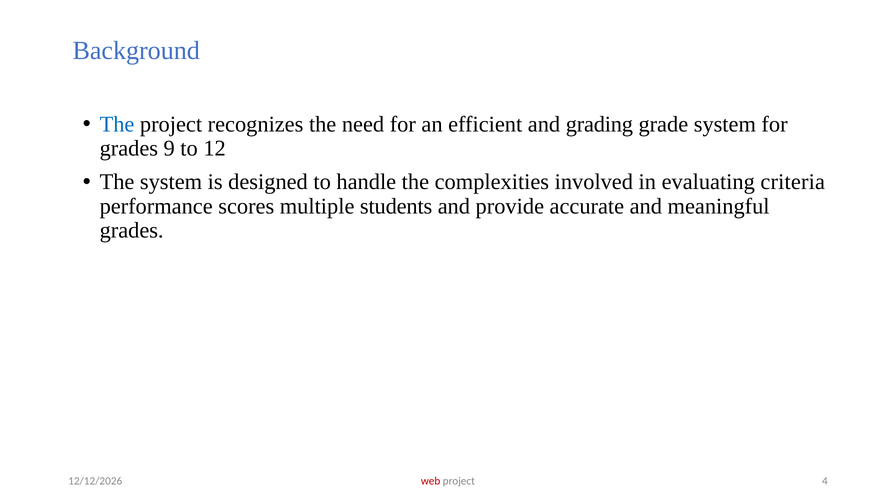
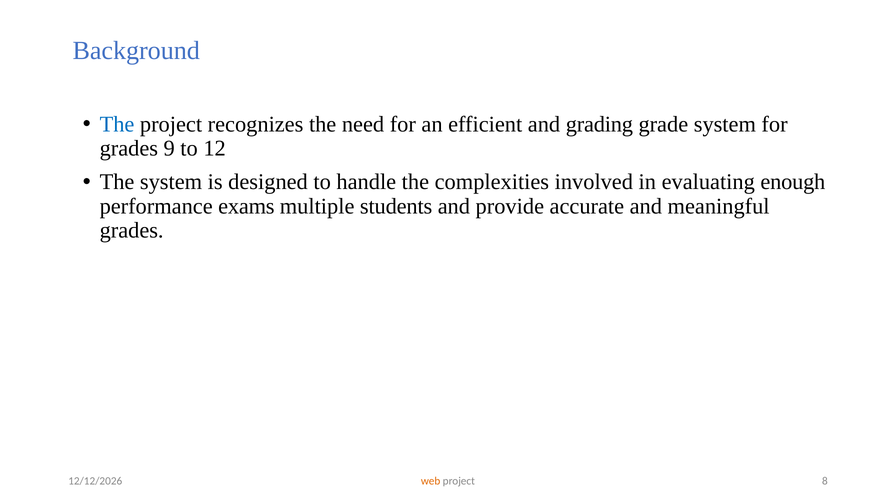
criteria: criteria -> enough (793, 182)
scores: scores -> exams (246, 206)
web colour: red -> orange (431, 481)
4: 4 -> 8 (825, 481)
